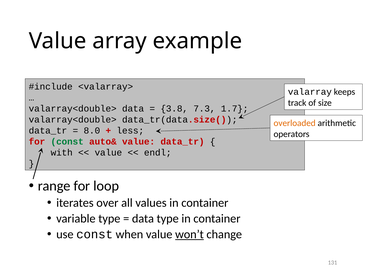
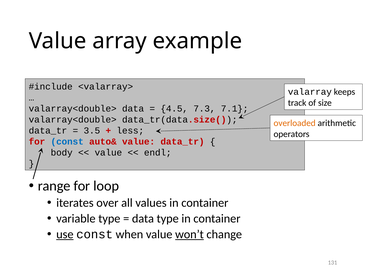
3.8: 3.8 -> 4.5 (174, 108)
1.7: 1.7 -> 7.1 (235, 108)
8.0: 8.0 -> 3.5 (92, 130)
const colour: green -> blue (67, 141)
with: with -> body (62, 152)
use underline: none -> present (65, 234)
